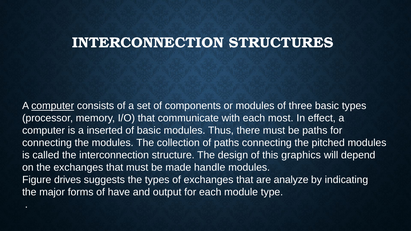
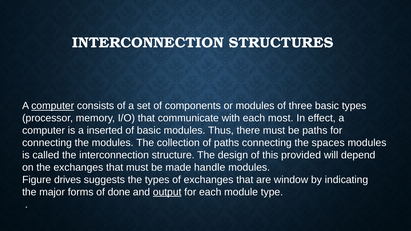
pitched: pitched -> spaces (328, 143)
graphics: graphics -> provided (301, 155)
analyze: analyze -> window (291, 180)
have: have -> done (119, 192)
output underline: none -> present (167, 192)
